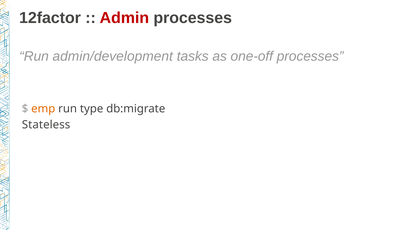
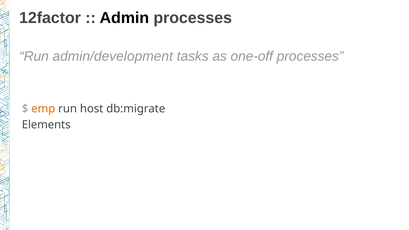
Admin colour: red -> black (124, 18)
type: type -> host (92, 109)
Stateless: Stateless -> Elements (46, 125)
